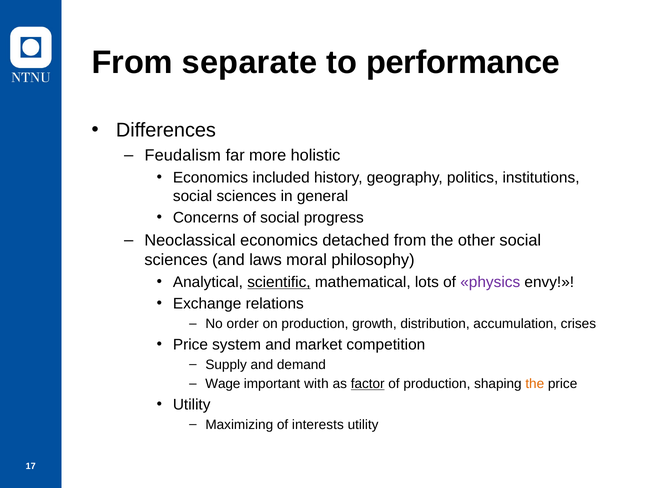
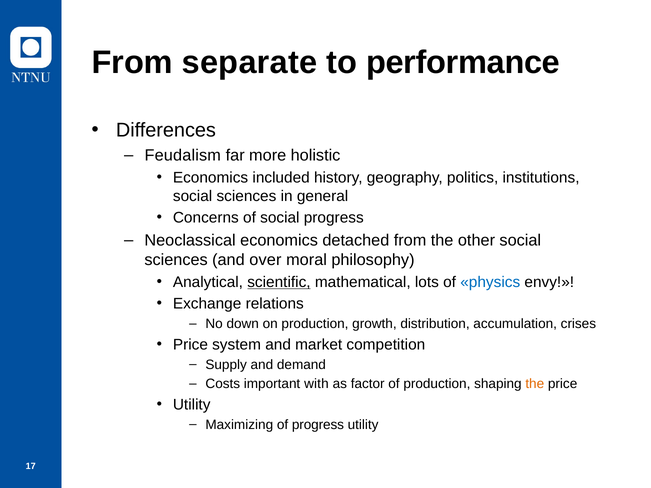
laws: laws -> over (265, 260)
physics colour: purple -> blue (490, 282)
order: order -> down (243, 324)
Wage: Wage -> Costs (223, 384)
factor underline: present -> none (368, 384)
of interests: interests -> progress (318, 425)
